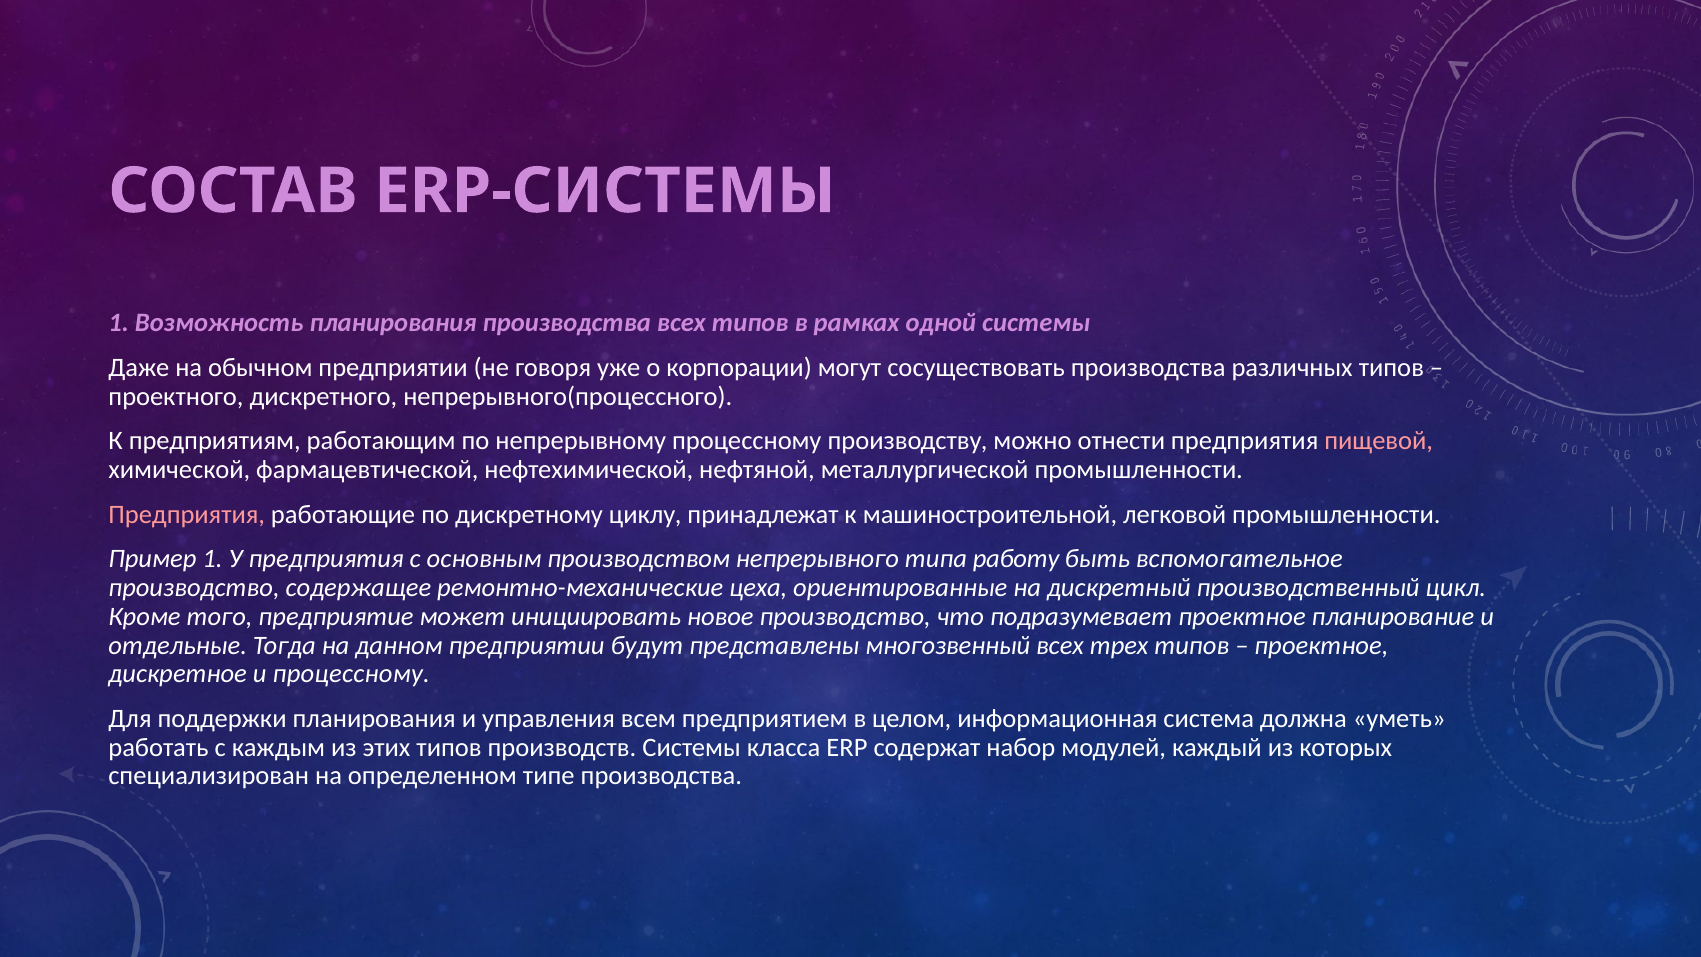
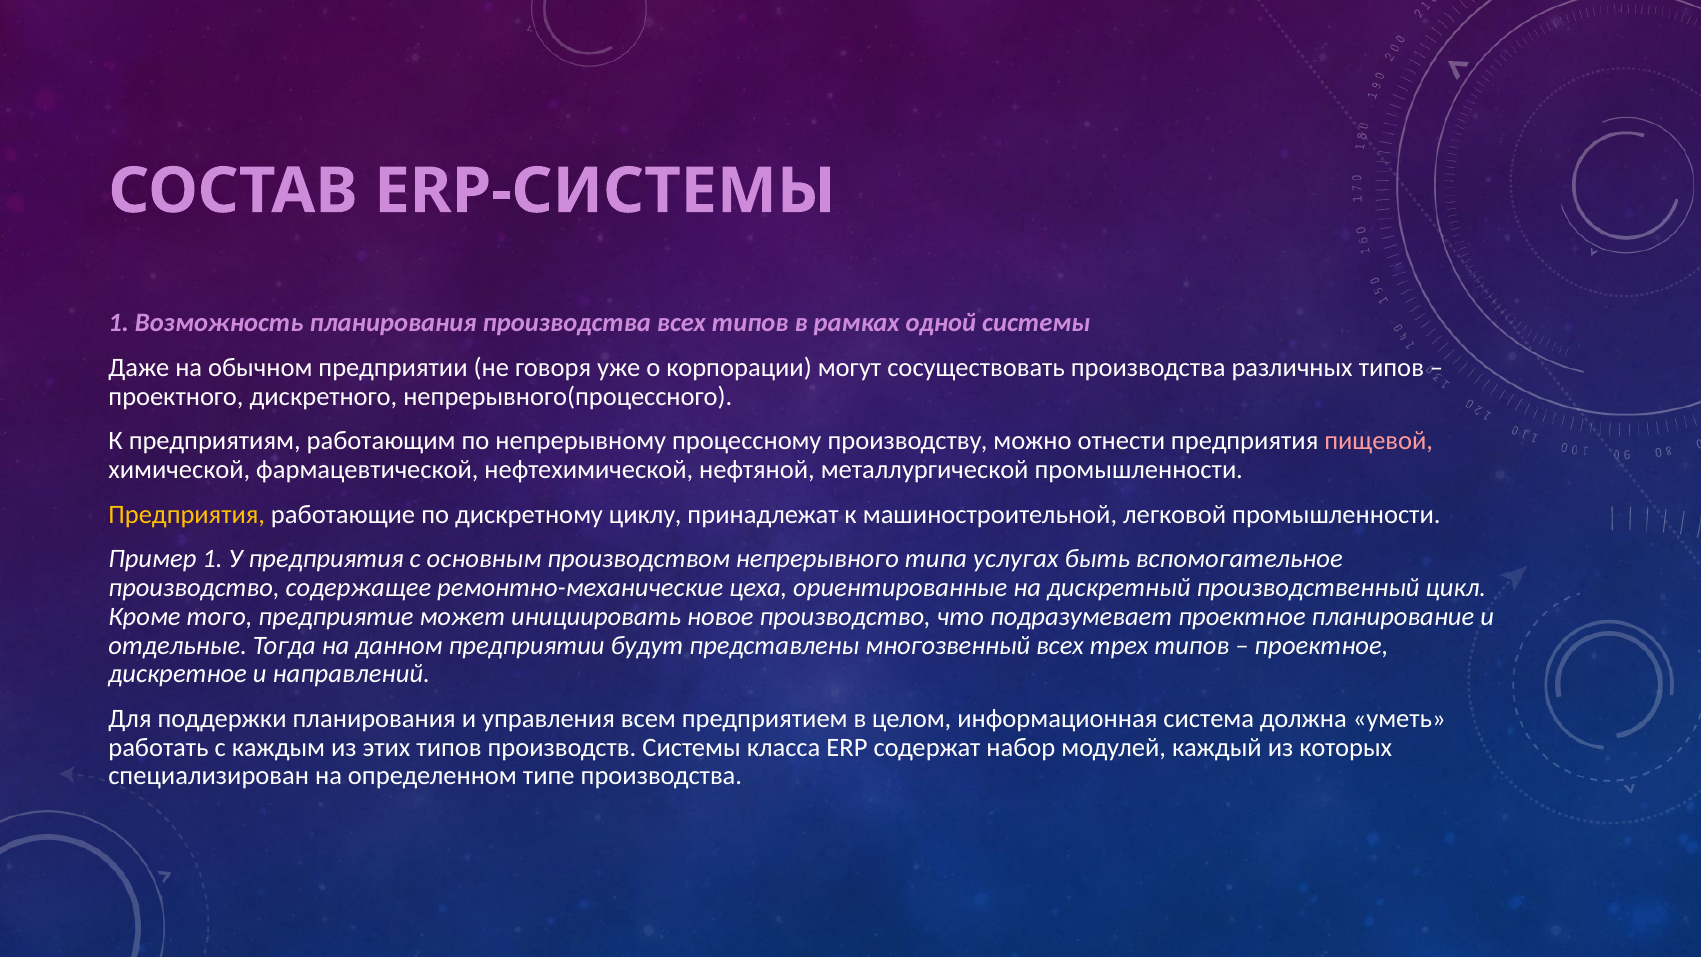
Предприятия colour: pink -> yellow (187, 514)
работу: работу -> услугах (1016, 559)
и процессному: процессному -> направлений (351, 674)
